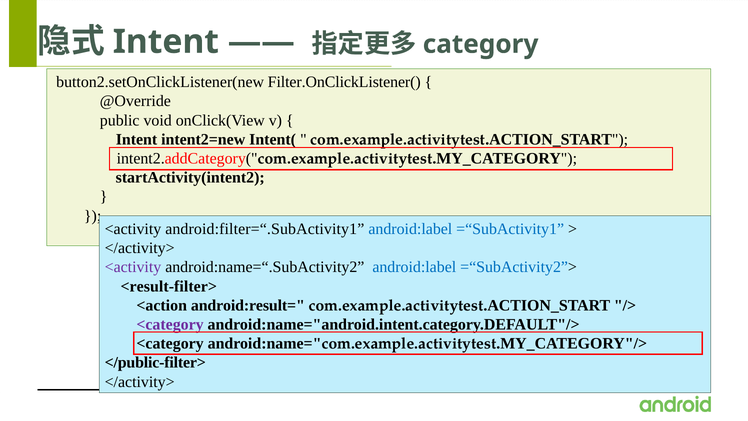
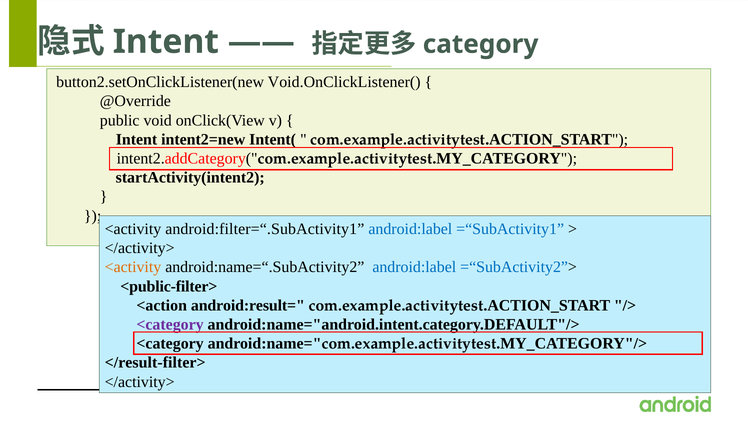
Filter.OnClickListener(: Filter.OnClickListener( -> Void.OnClickListener( (344, 82)
<activity colour: purple -> orange (133, 267)
<result-filter>: <result-filter> -> <public-filter> (169, 286)
</public-filter>: </public-filter> -> </result-filter> (155, 362)
